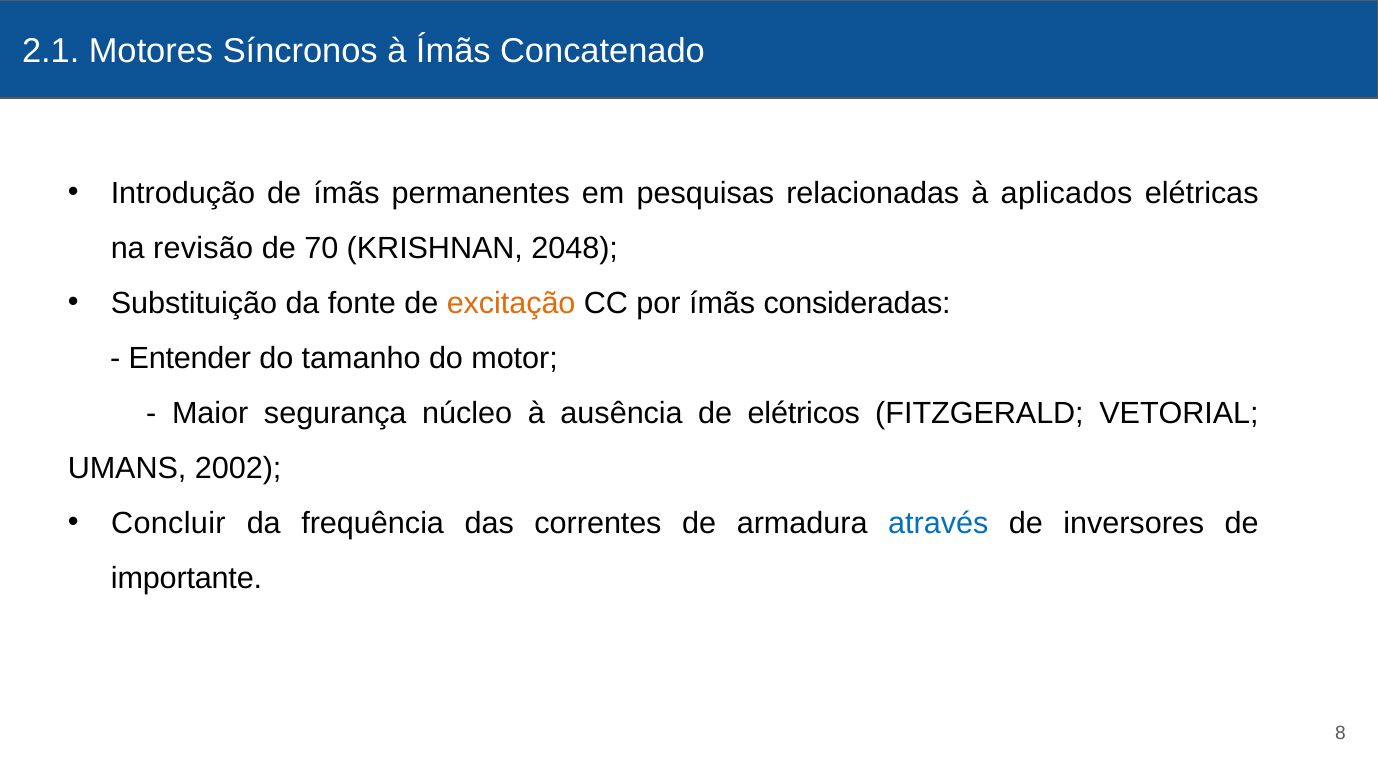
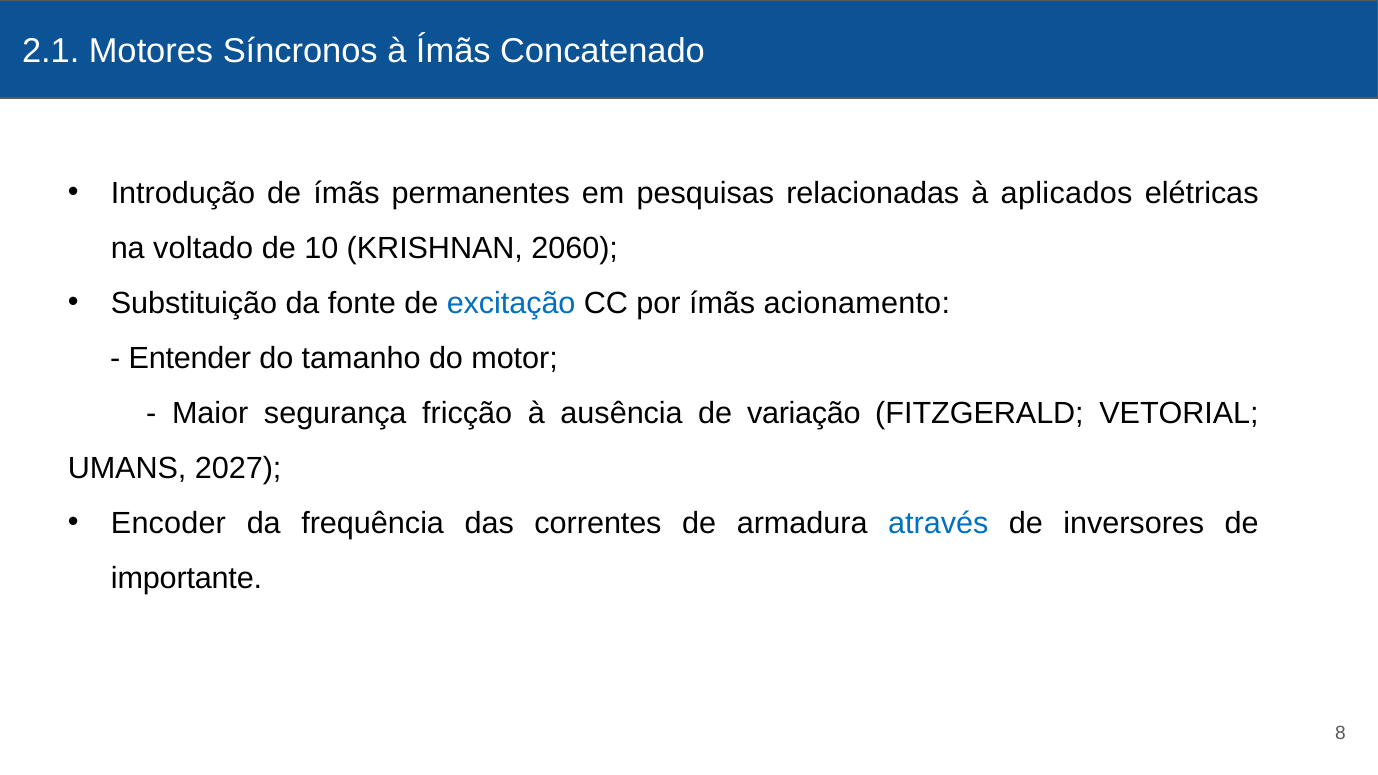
revisão: revisão -> voltado (203, 248)
70: 70 -> 10 (321, 248)
2048: 2048 -> 2060 (575, 248)
excitação colour: orange -> blue (511, 304)
consideradas: consideradas -> acionamento (857, 304)
núcleo: núcleo -> fricção (467, 414)
elétricos: elétricos -> variação (804, 414)
2002: 2002 -> 2027 (238, 469)
Concluir: Concluir -> Encoder (168, 524)
